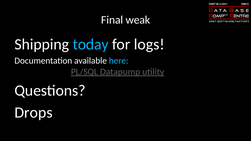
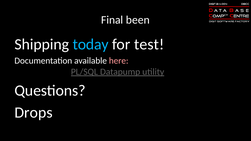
weak: weak -> been (138, 20)
logs: logs -> test (149, 44)
here colour: light blue -> pink (119, 61)
